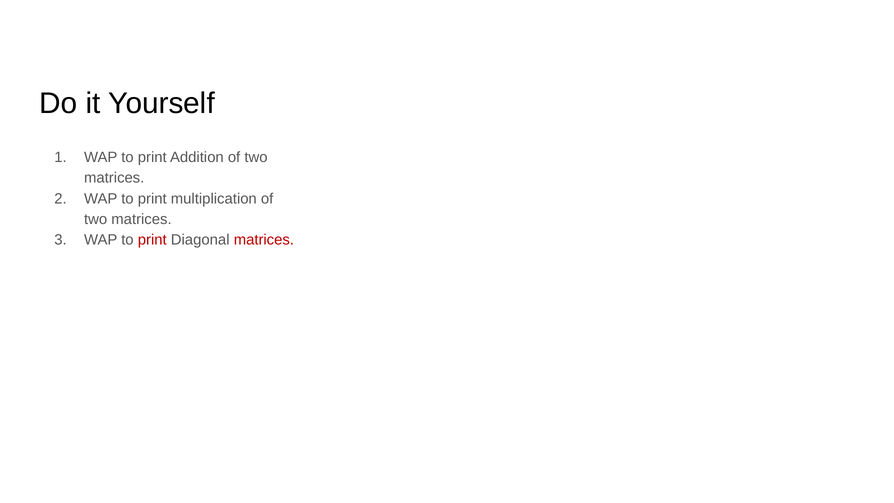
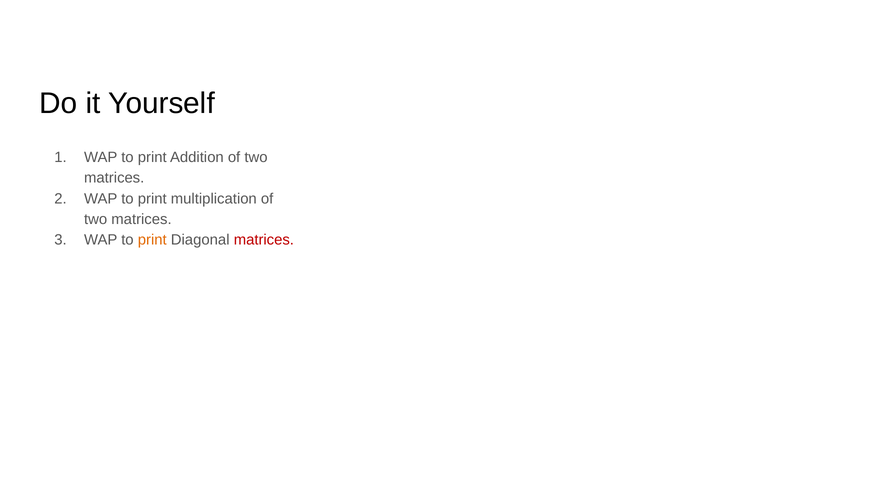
print colour: red -> orange (152, 240)
